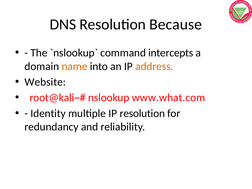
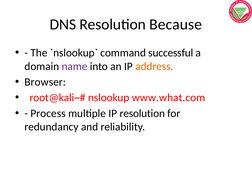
intercepts: intercepts -> successful (171, 53)
name colour: orange -> purple (75, 66)
Website: Website -> Browser (45, 82)
Identity: Identity -> Process (48, 113)
